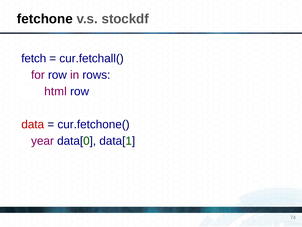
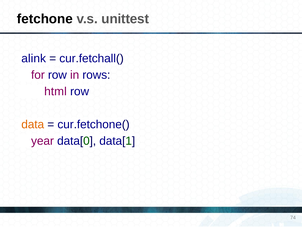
stockdf: stockdf -> unittest (125, 19)
fetch: fetch -> alink (34, 58)
data colour: red -> orange (33, 124)
